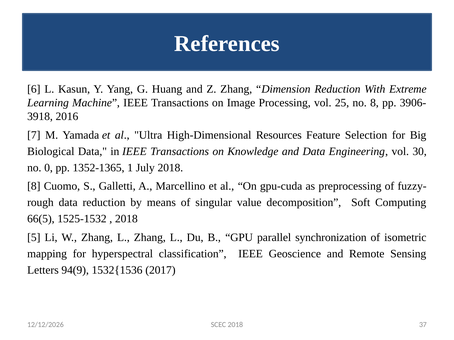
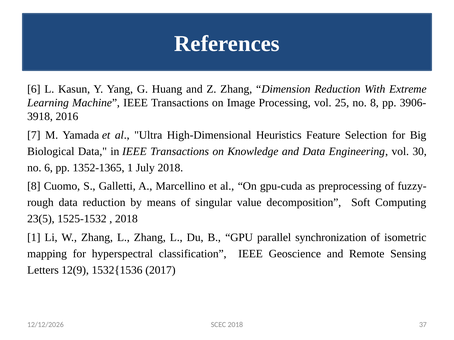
Resources: Resources -> Heuristics (279, 135)
no 0: 0 -> 6 (49, 168)
66(5: 66(5 -> 23(5 (41, 219)
5: 5 -> 1 (34, 238)
94(9: 94(9 -> 12(9 (75, 270)
